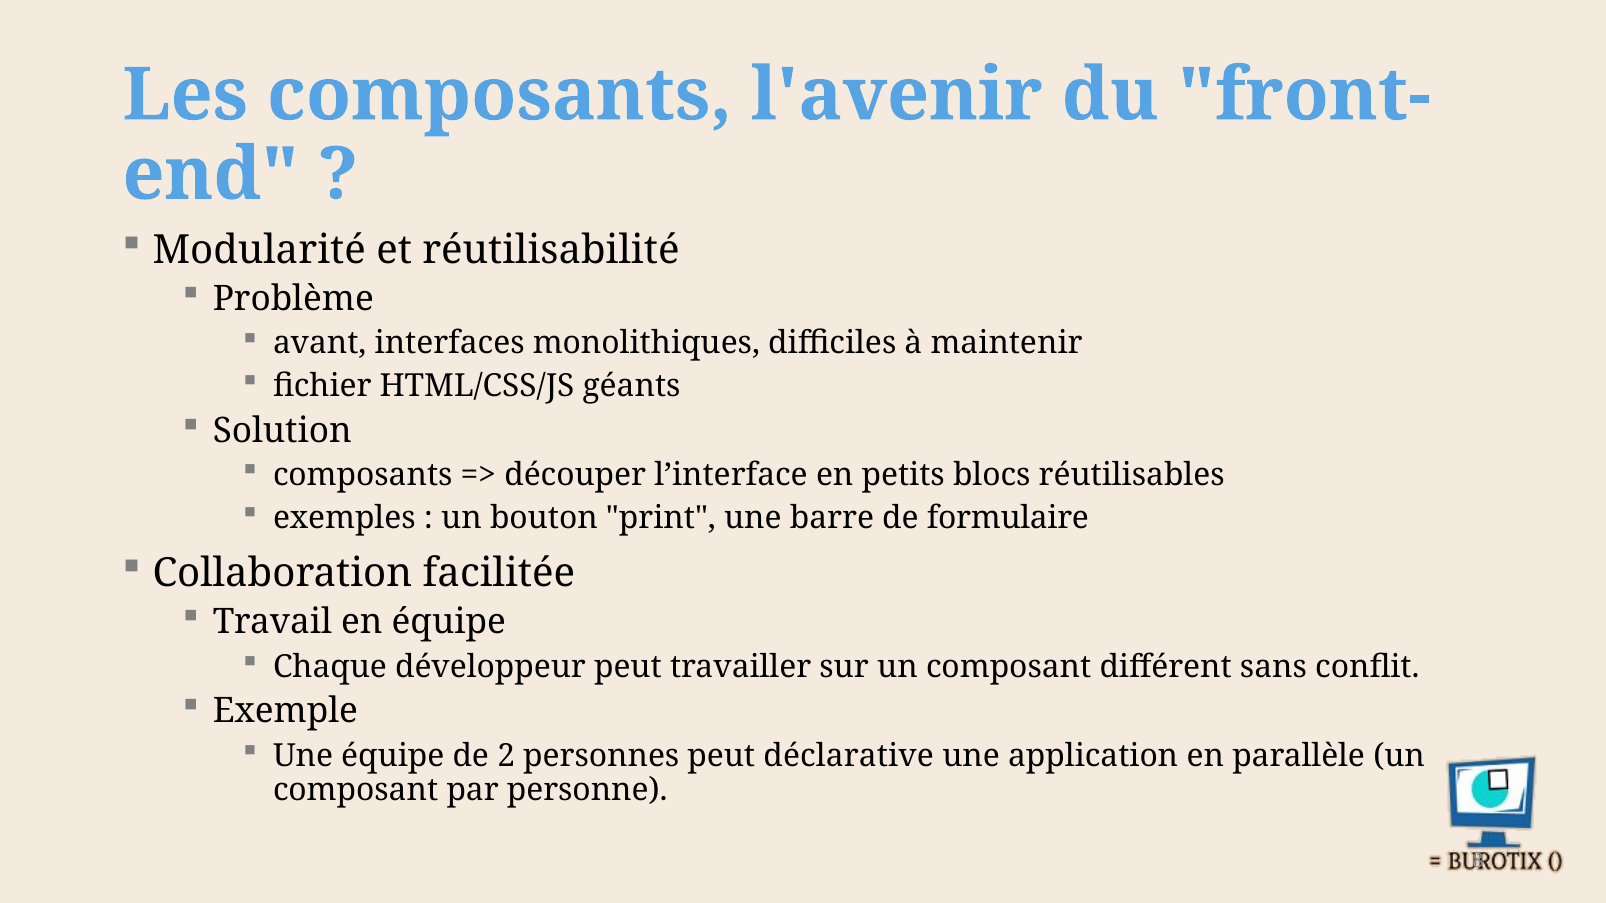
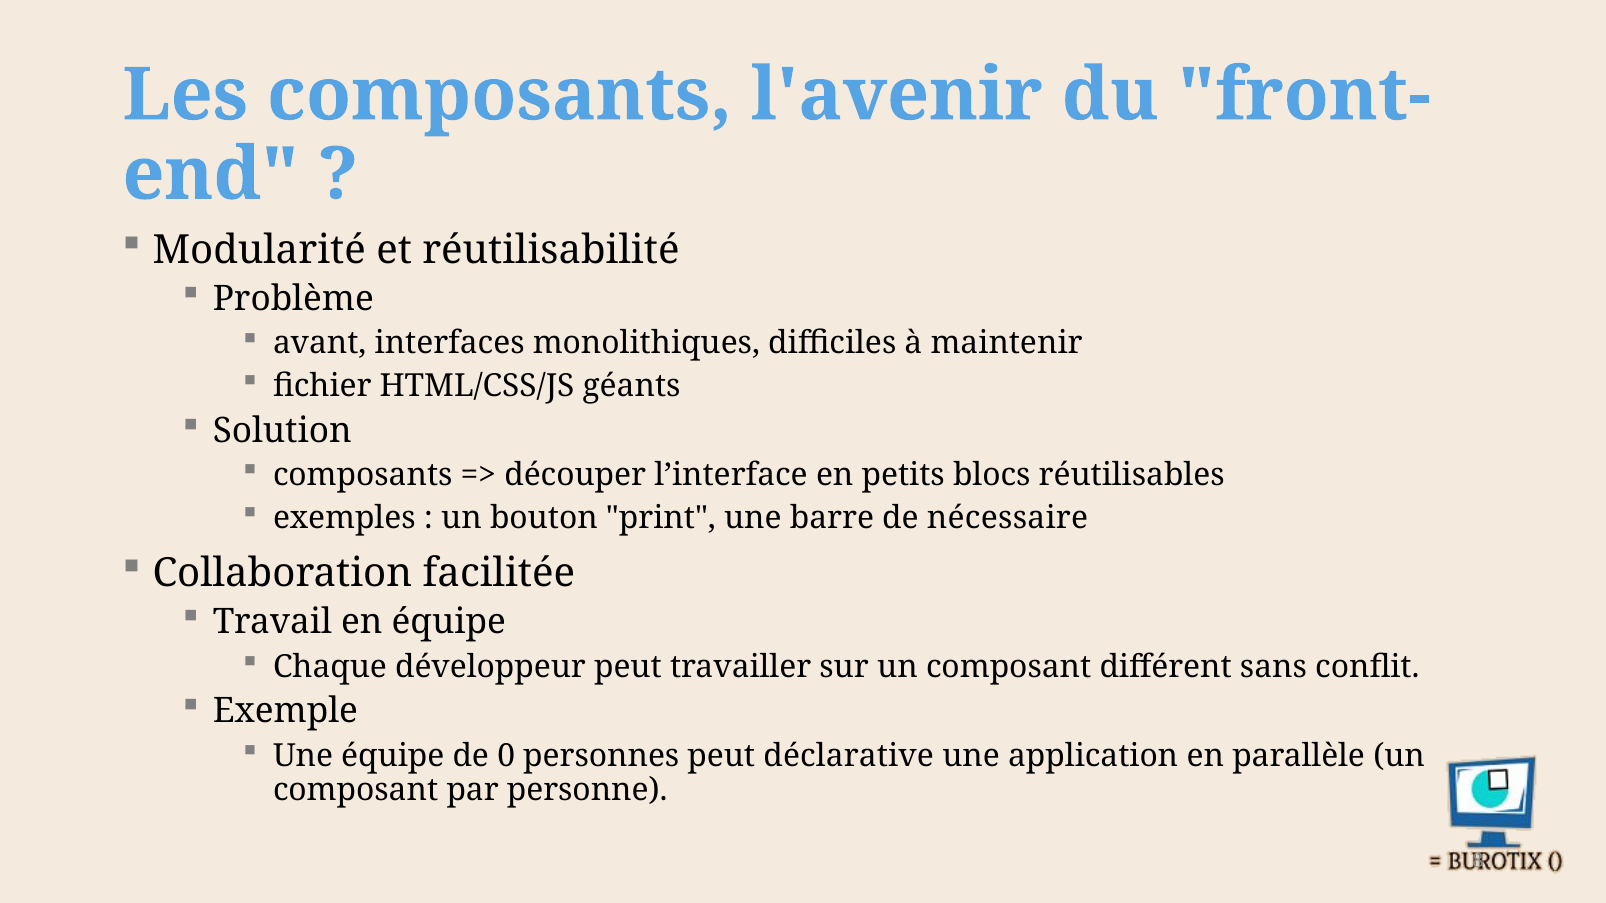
formulaire: formulaire -> nécessaire (1008, 518)
2: 2 -> 0 (506, 756)
